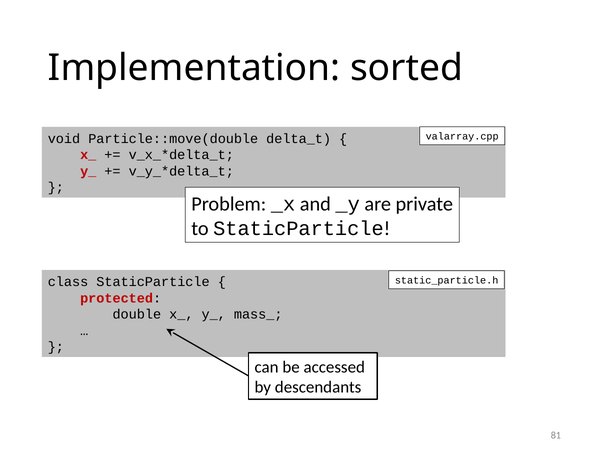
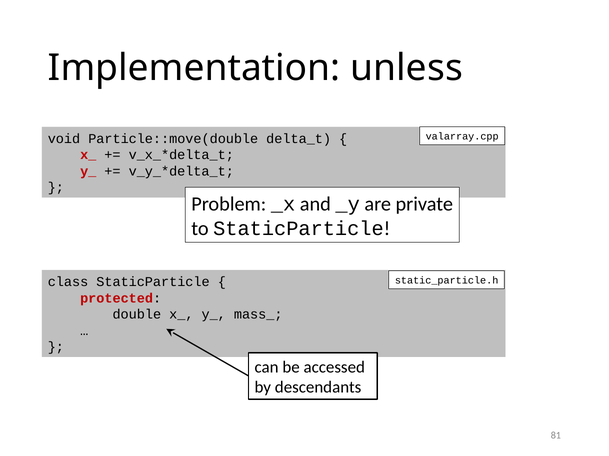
sorted: sorted -> unless (406, 68)
